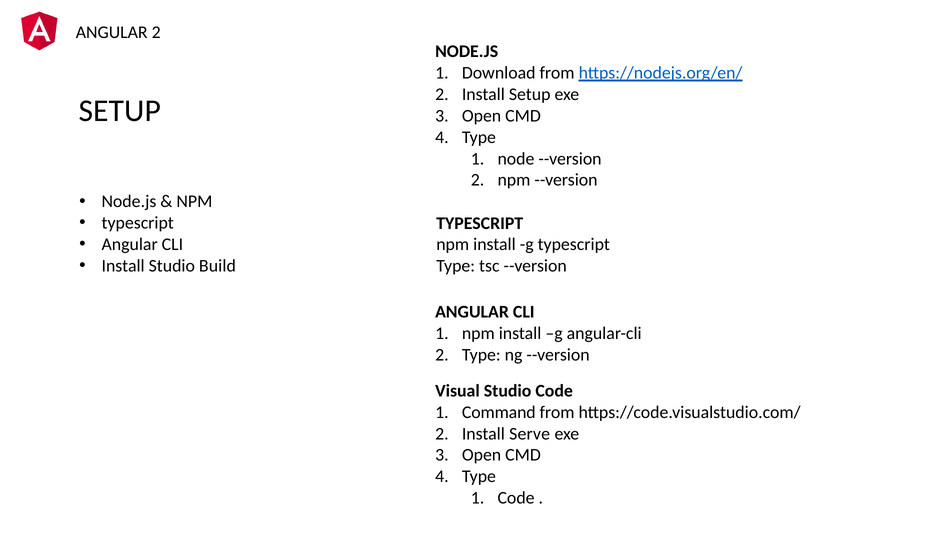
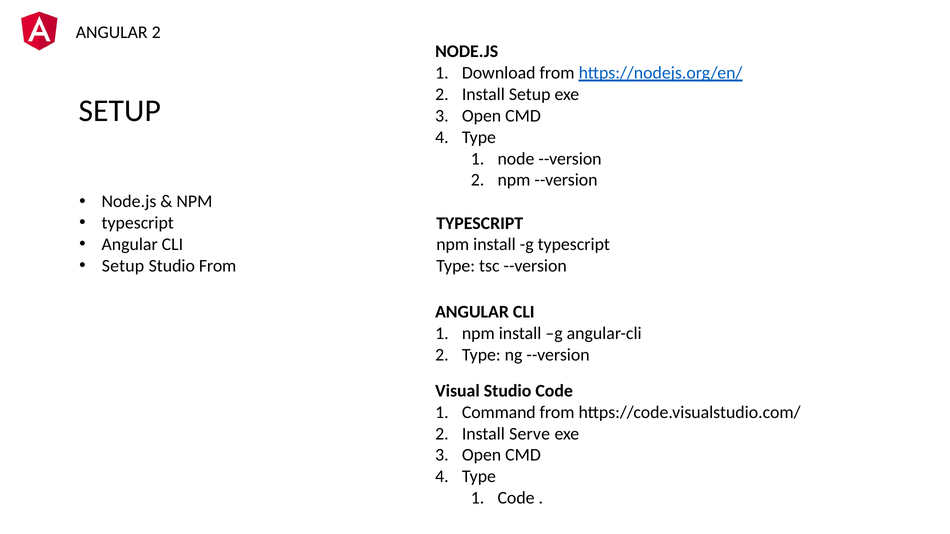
Install: Install -> Setup (123, 266)
Studio Build: Build -> From (218, 266)
